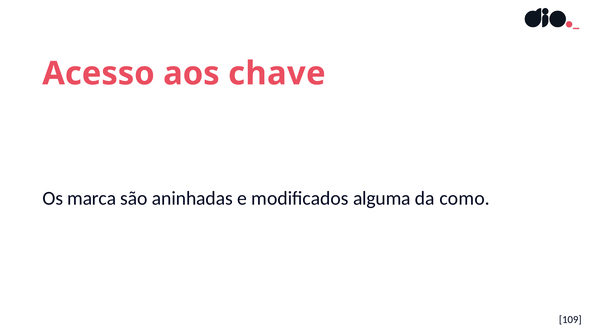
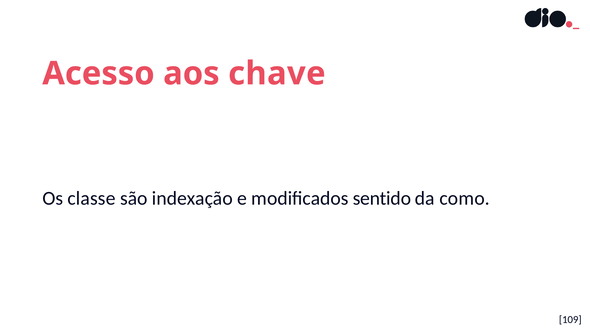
marca: marca -> classe (92, 198)
aninhadas: aninhadas -> indexação (192, 198)
alguma: alguma -> sentido (382, 198)
